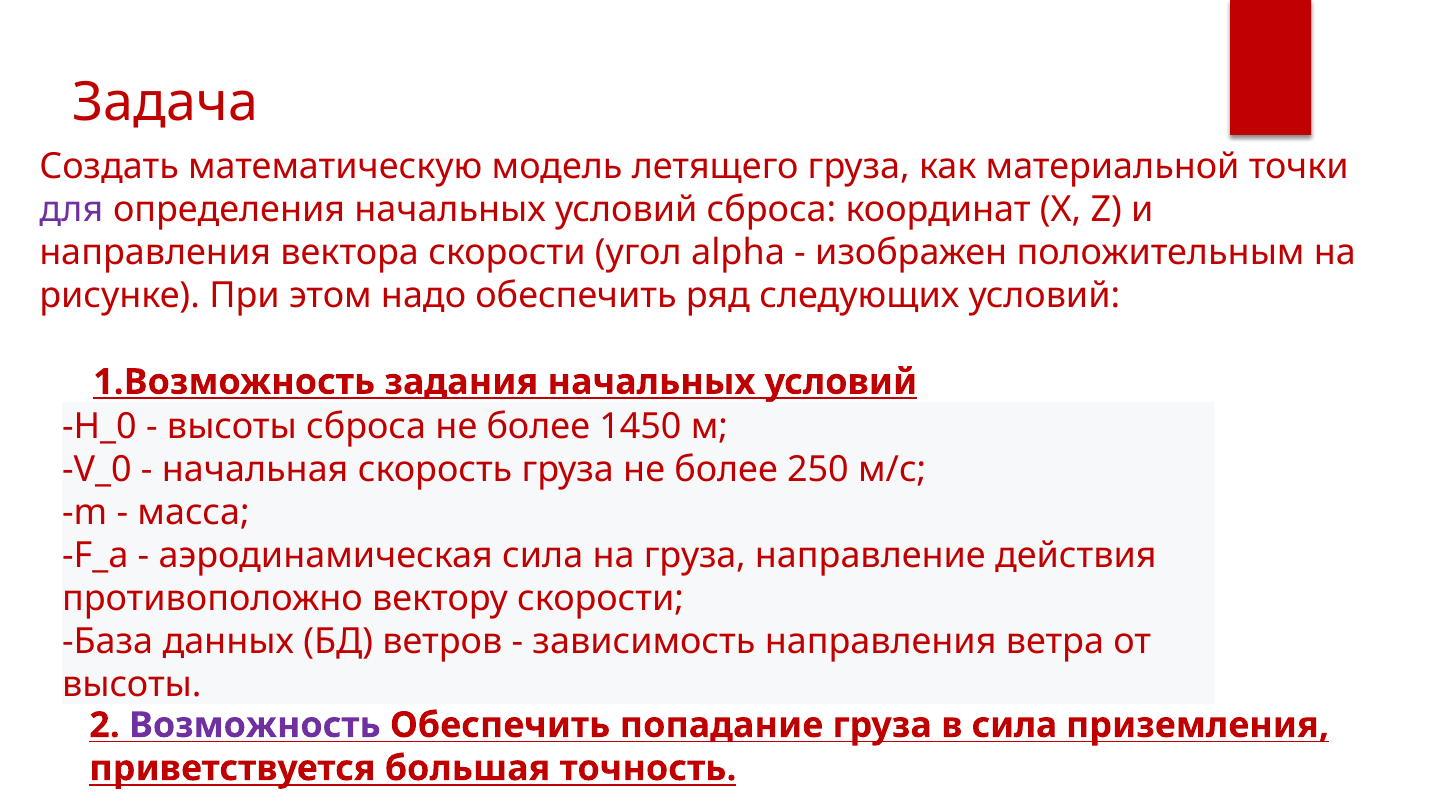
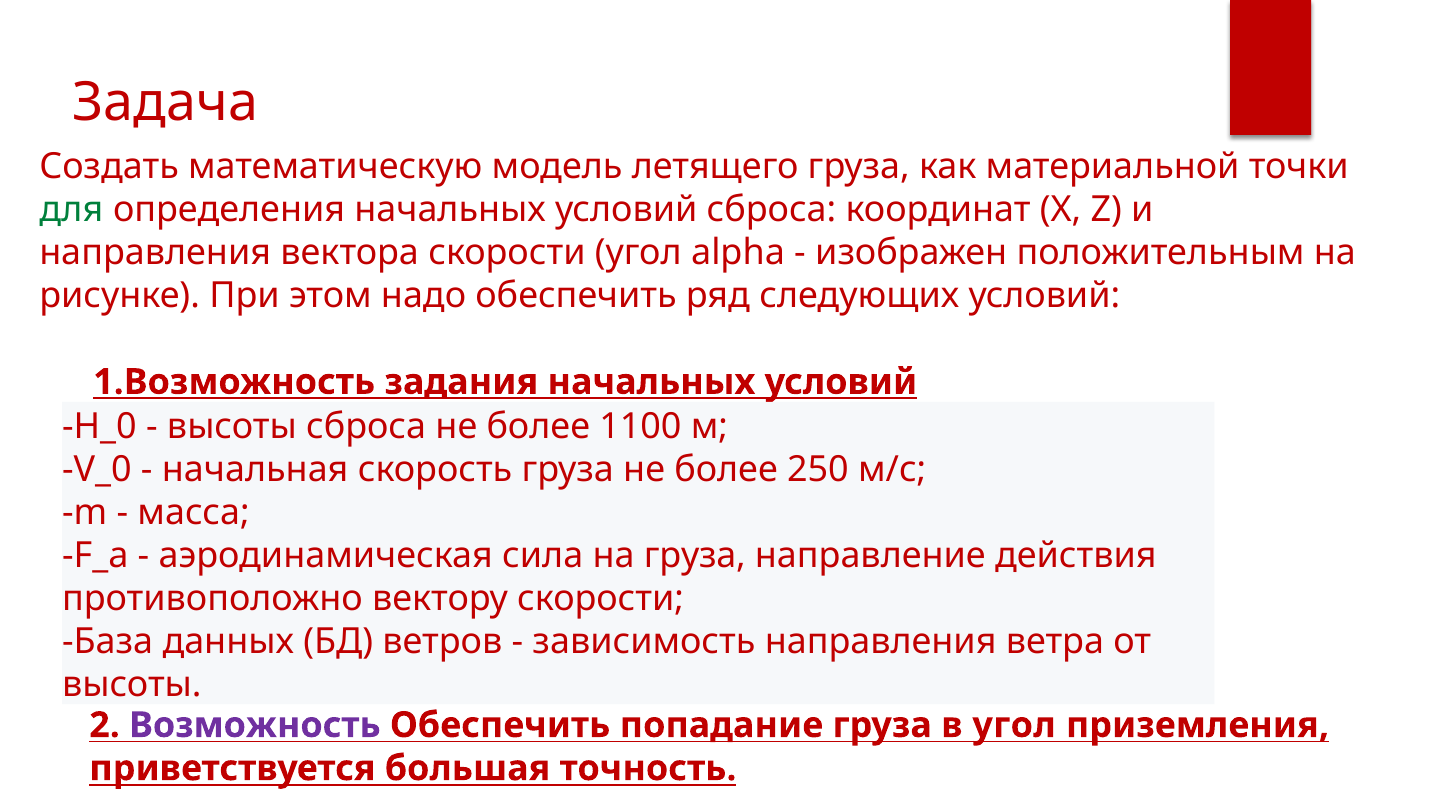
для colour: purple -> green (71, 209)
1450: 1450 -> 1100 (640, 426)
в сила: сила -> угол (1014, 725)
